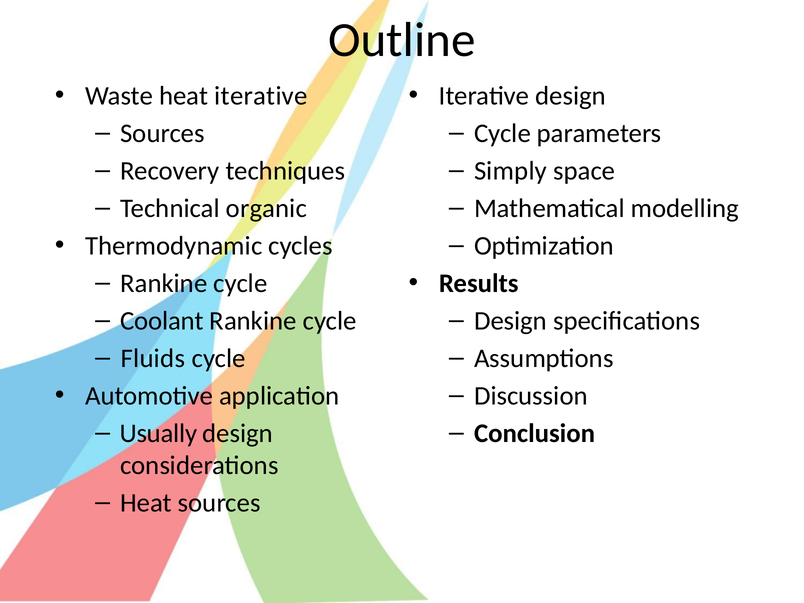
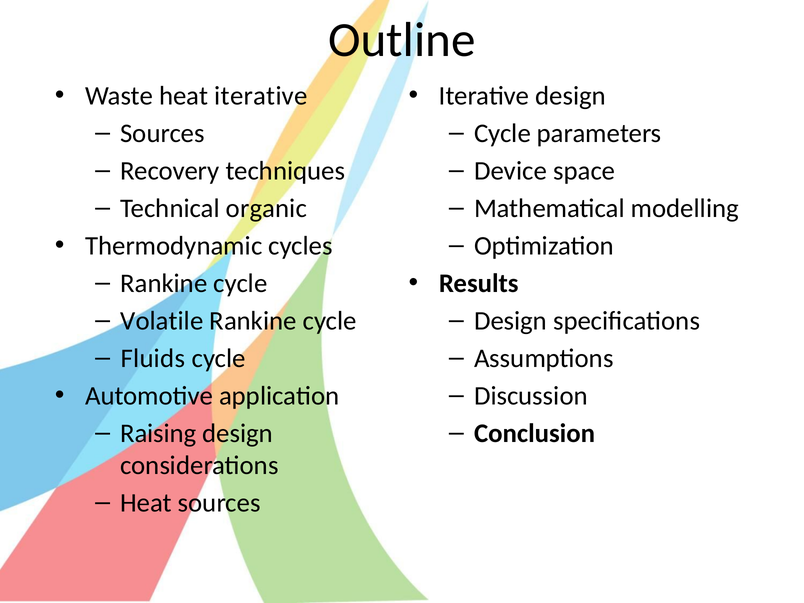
Simply: Simply -> Device (511, 171)
Coolant: Coolant -> Volatile (162, 321)
Usually: Usually -> Raising (158, 433)
